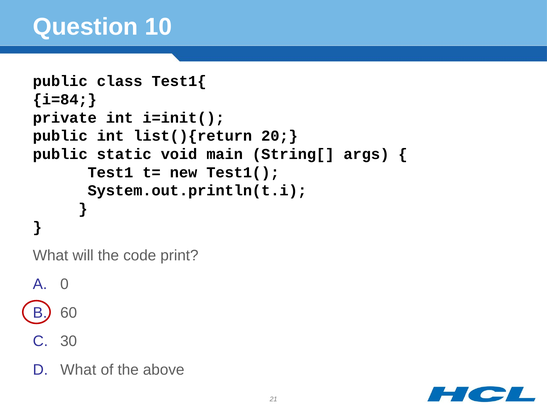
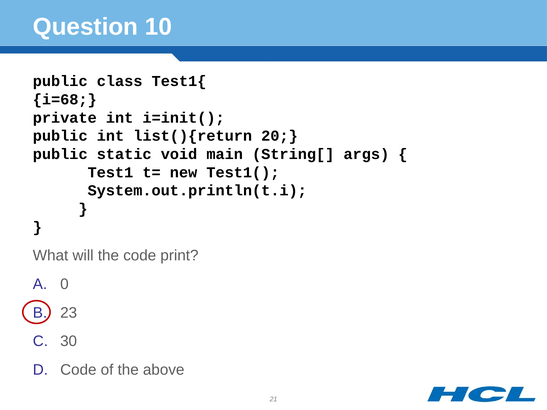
i=84: i=84 -> i=68 (65, 100)
60: 60 -> 23 (69, 313)
What: What -> Code (78, 370)
